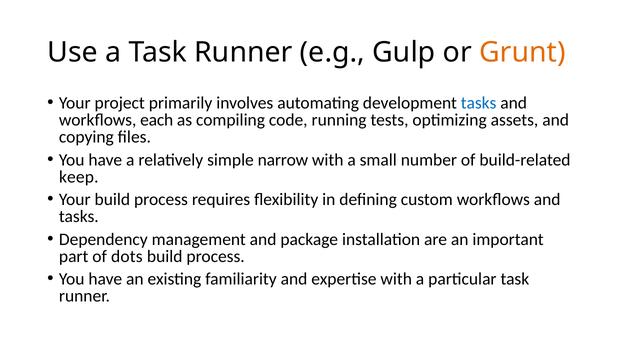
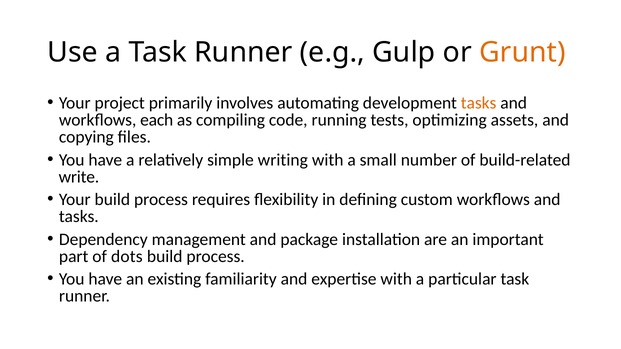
tasks colour: blue -> orange (479, 103)
narrow: narrow -> writing (283, 160)
keep: keep -> write (79, 177)
